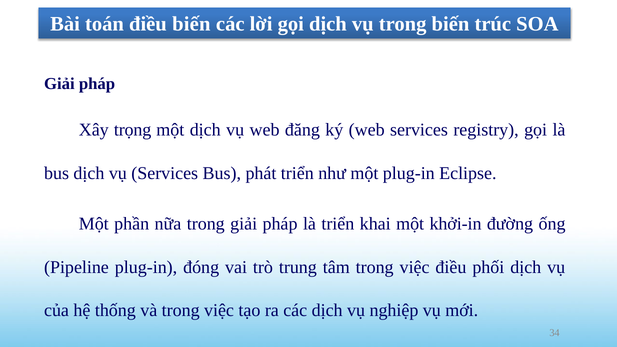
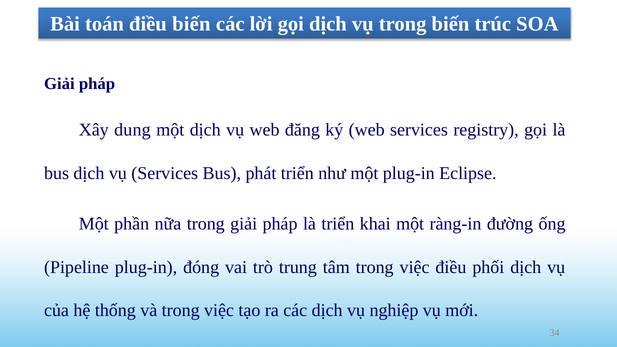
trọng: trọng -> dung (132, 130)
khởi-in: khởi-in -> ràng-in (455, 224)
